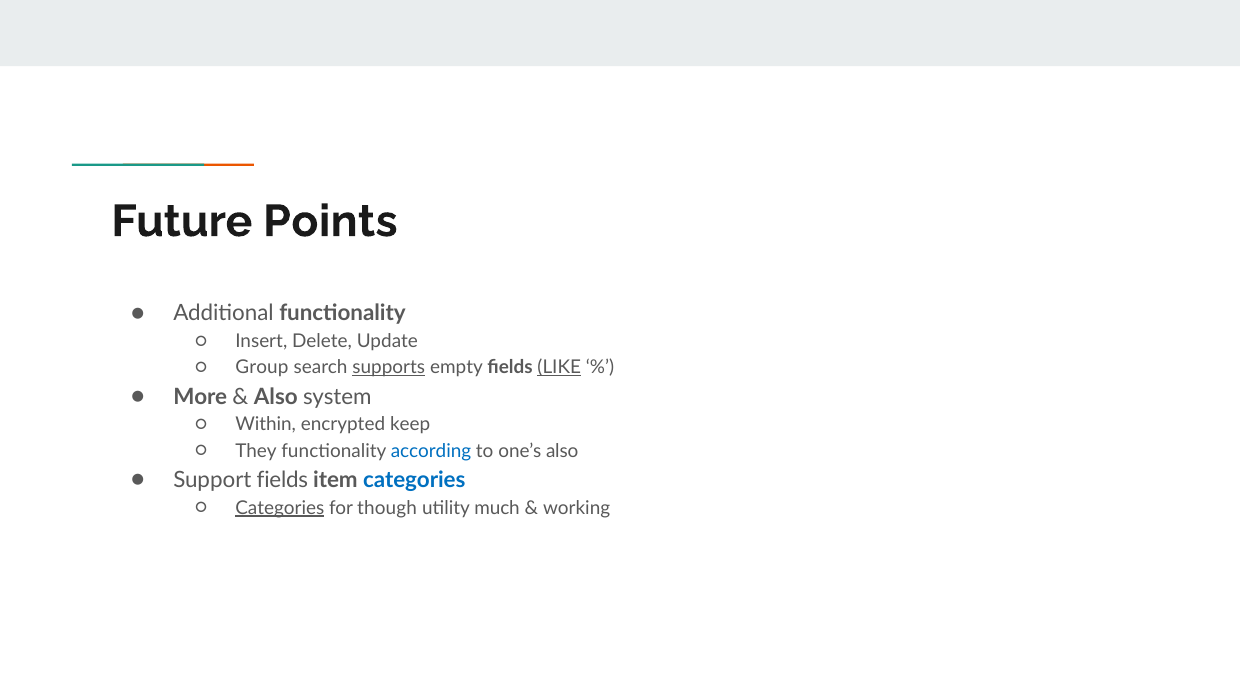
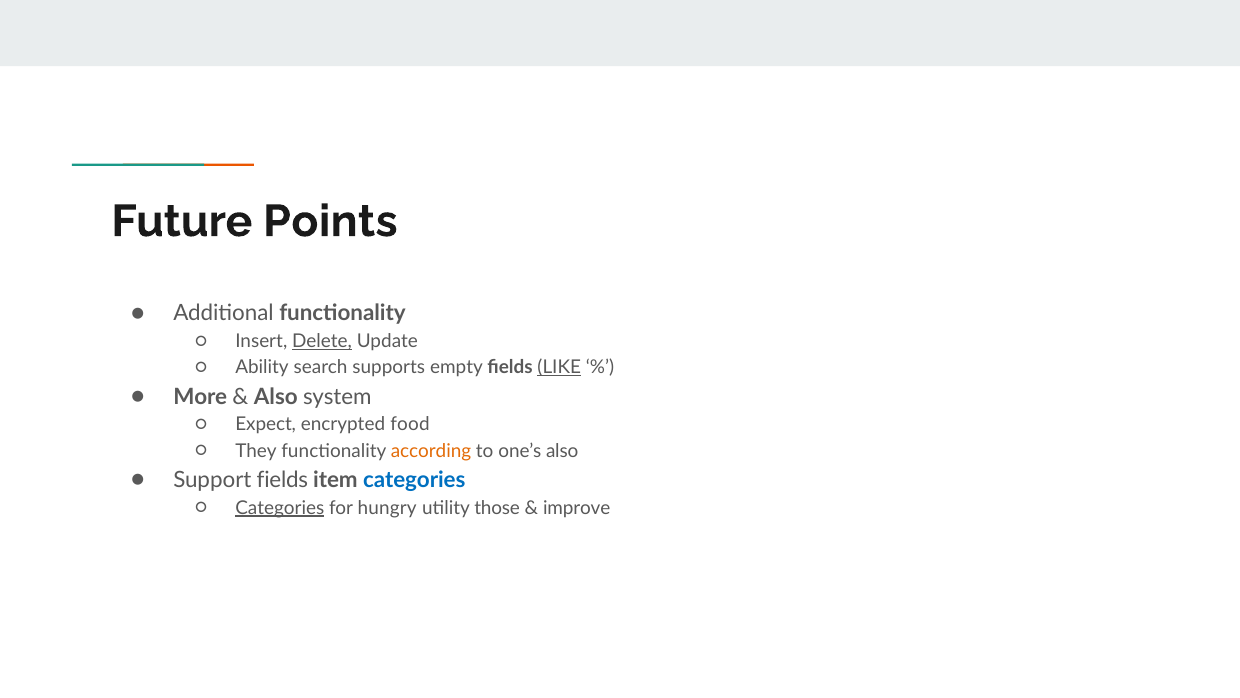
Delete underline: none -> present (322, 341)
Group: Group -> Ability (262, 367)
supports underline: present -> none (389, 367)
Within: Within -> Expect (266, 424)
keep: keep -> food (410, 424)
according colour: blue -> orange (431, 451)
though: though -> hungry (387, 508)
much: much -> those (497, 508)
working: working -> improve (577, 508)
